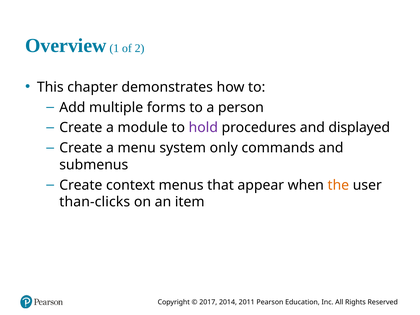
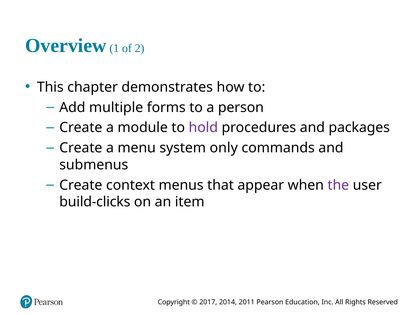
displayed: displayed -> packages (359, 128)
the colour: orange -> purple (338, 185)
than-clicks: than-clicks -> build-clicks (95, 202)
